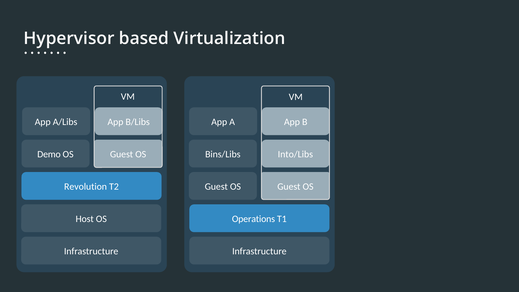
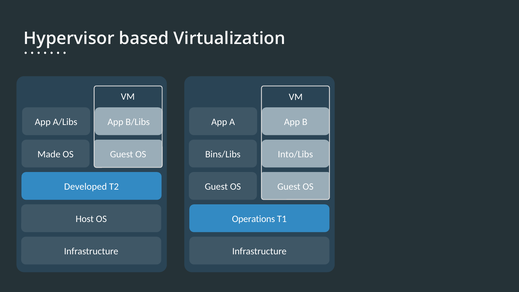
Demo: Demo -> Made (49, 154)
Revolution: Revolution -> Developed (86, 187)
